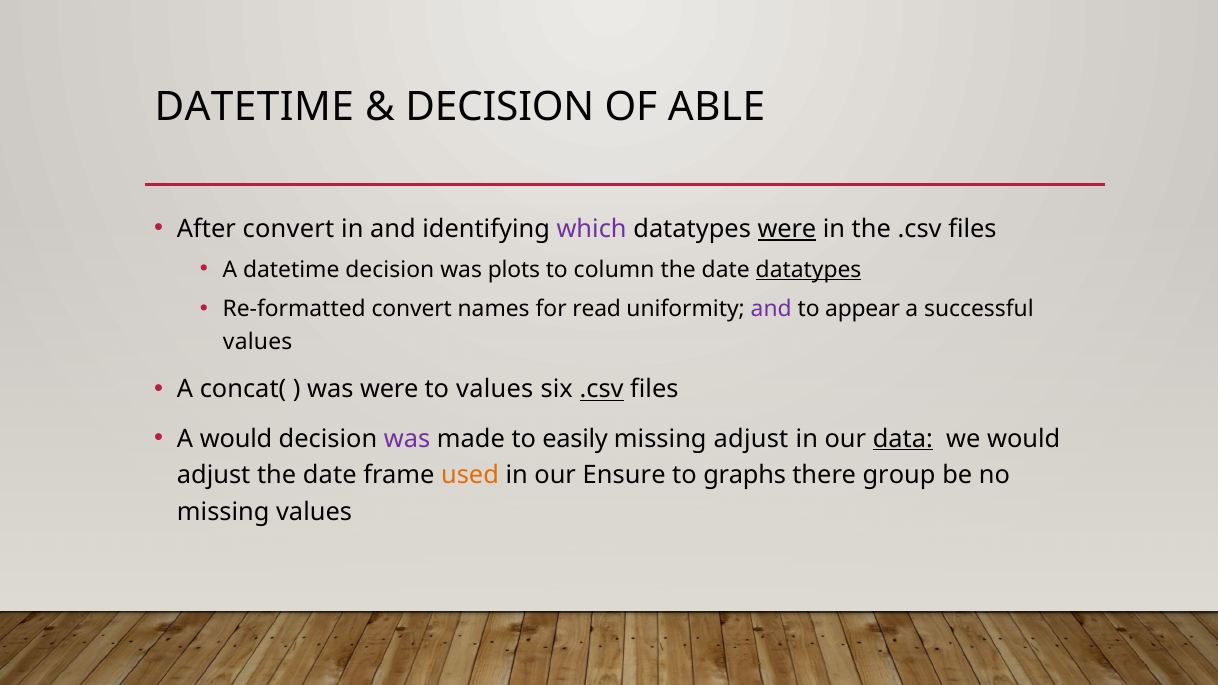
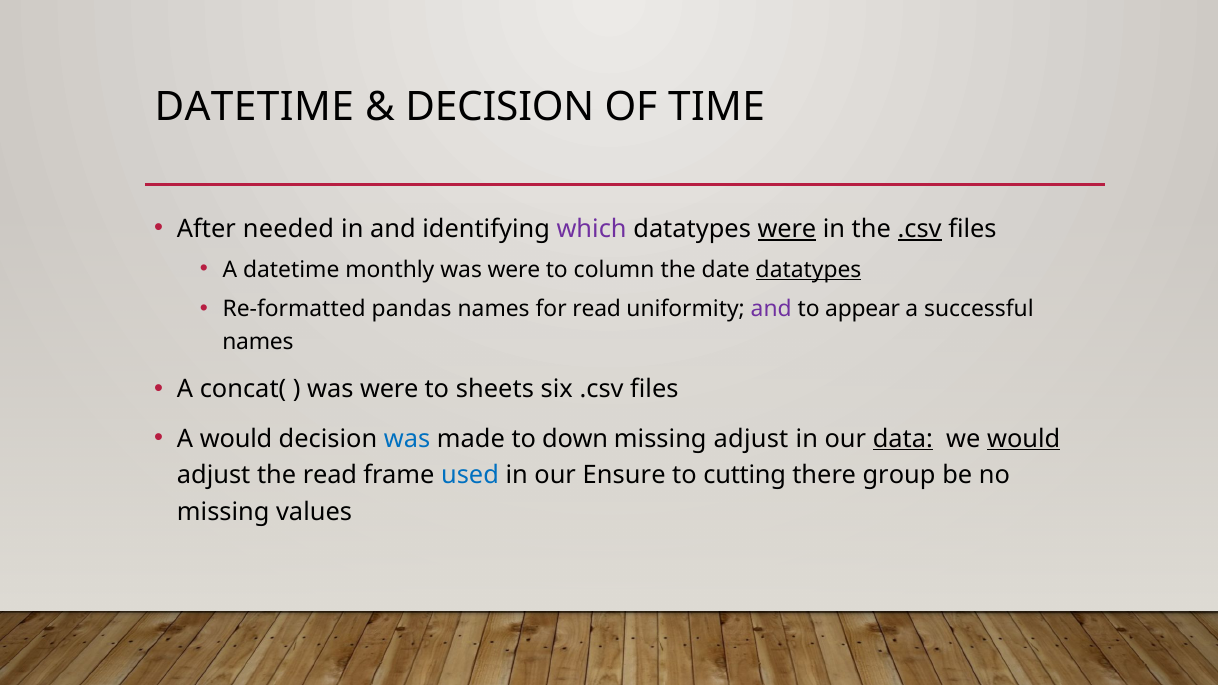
ABLE: ABLE -> TIME (717, 107)
After convert: convert -> needed (288, 229)
.csv underline: none -> present (920, 229)
datetime decision: decision -> monthly (390, 270)
plots: plots -> were (514, 270)
Re-formatted convert: convert -> pandas (412, 309)
values: values -> names (258, 342)
to values: values -> sheets (495, 390)
.csv underline: present -> none (602, 390)
was colour: purple -> blue (407, 439)
easily: easily -> down (575, 439)
would underline: none -> present (1024, 439)
adjust the date: date -> read (330, 475)
used colour: orange -> blue (470, 475)
graphs: graphs -> cutting (745, 475)
